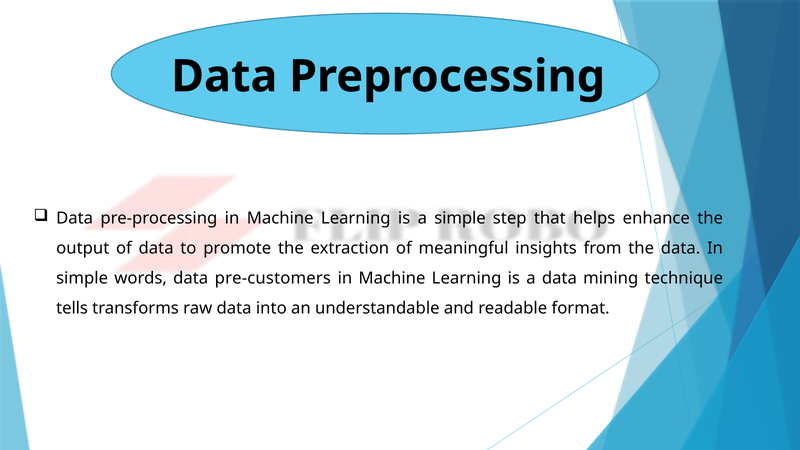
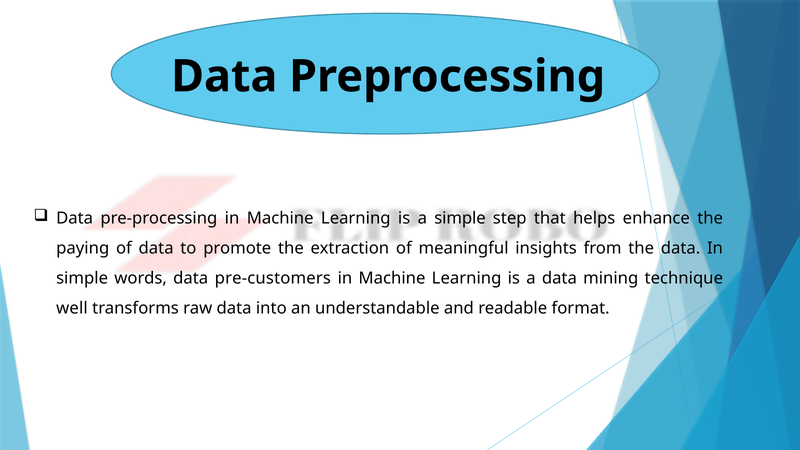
output: output -> paying (83, 248)
tells: tells -> well (72, 308)
